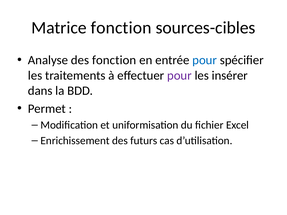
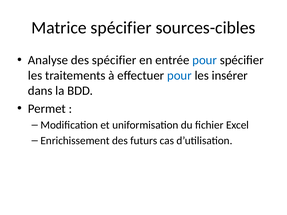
Matrice fonction: fonction -> spécifier (121, 28)
des fonction: fonction -> spécifier (114, 60)
pour colour: purple -> blue (179, 76)
